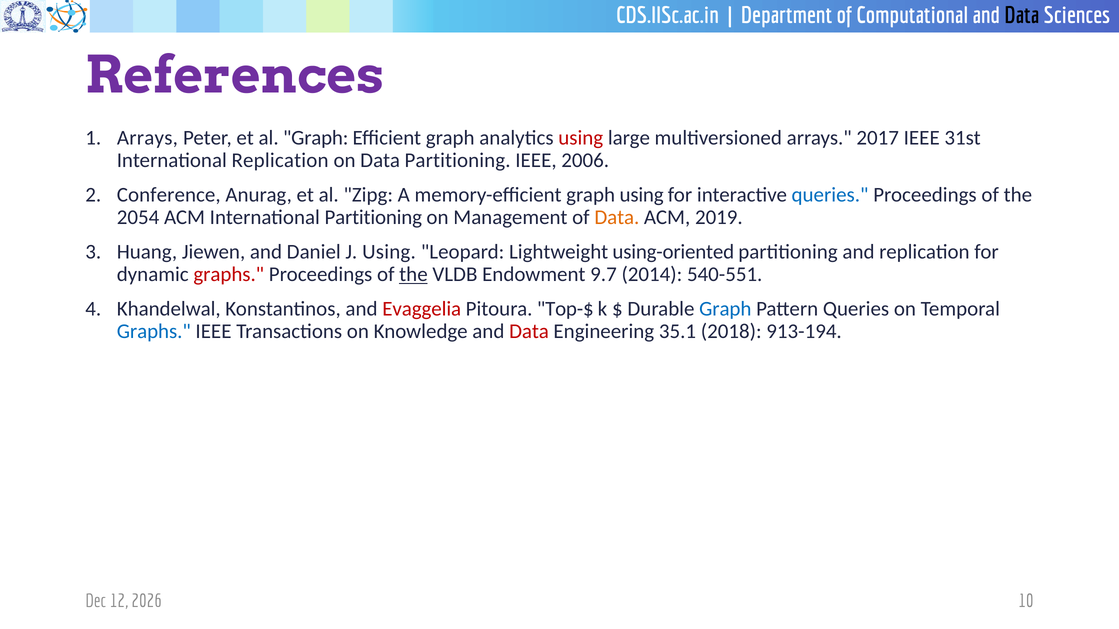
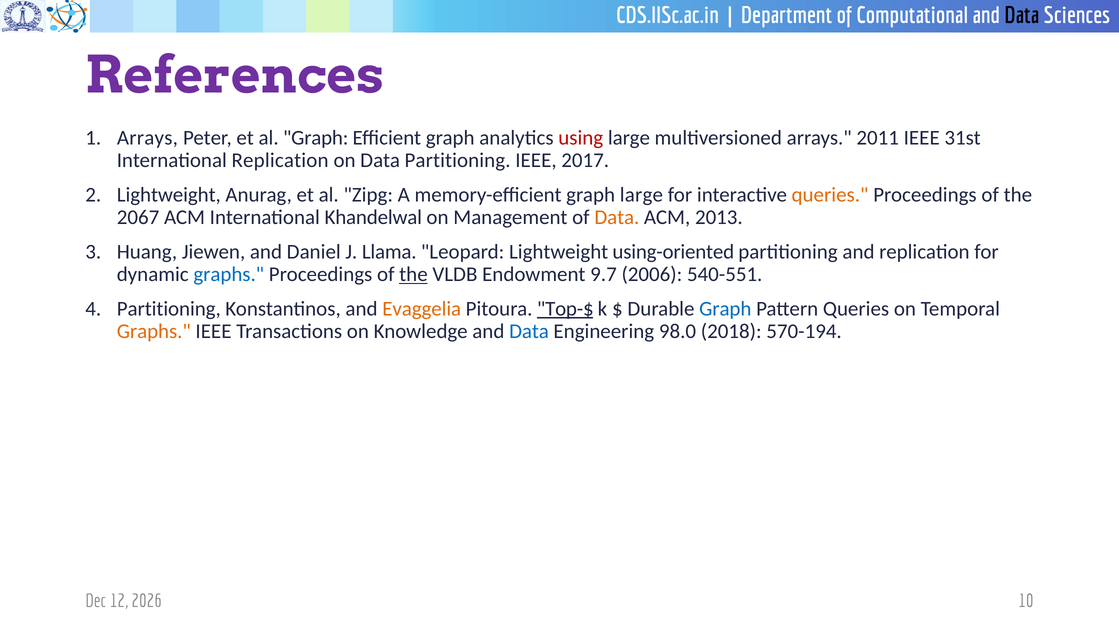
2017: 2017 -> 2011 (878, 138)
2006: 2006 -> 2017 (585, 161)
Conference: Conference -> Lightweight (169, 195)
graph using: using -> large (641, 195)
queries colour: blue -> orange (830, 195)
2054: 2054 -> 2067 (138, 218)
International Partitioning: Partitioning -> Khandelwal (373, 218)
2019: 2019 -> 2013 (719, 218)
J Using: Using -> Llama (389, 252)
graphs colour: red -> blue (229, 275)
2014: 2014 -> 2006 (652, 275)
Khandelwal: Khandelwal -> Partitioning (169, 309)
Evaggelia colour: red -> orange (422, 309)
Top-$ underline: none -> present (565, 309)
Graphs colour: blue -> orange (154, 332)
Data colour: red -> blue (529, 332)
35.1: 35.1 -> 98.0 (678, 332)
913-194: 913-194 -> 570-194 (804, 332)
